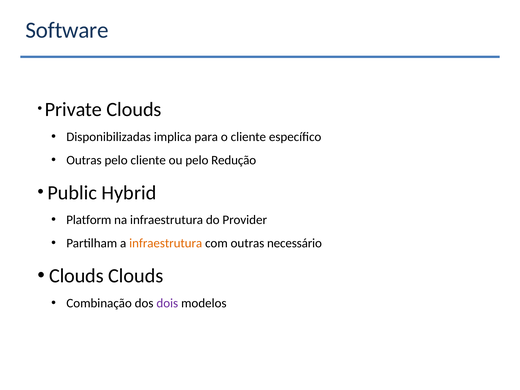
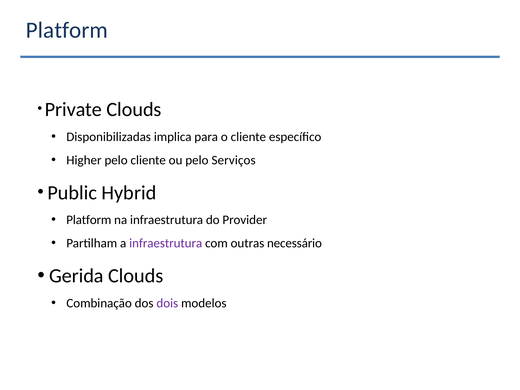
Software: Software -> Platform (67, 30)
Outras: Outras -> Higher (84, 160)
Redução: Redução -> Serviços (234, 160)
infraestrutura colour: orange -> purple (166, 243)
Clouds: Clouds -> Gerida (76, 276)
